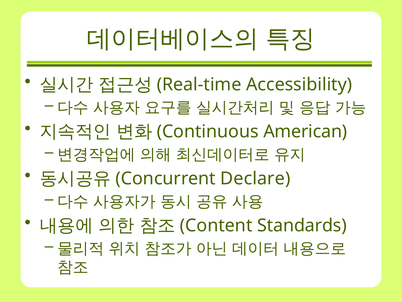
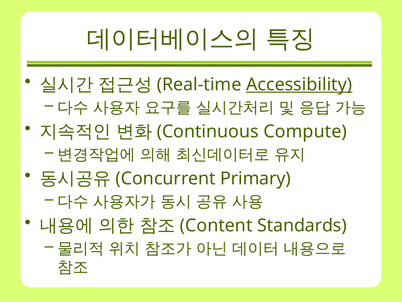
Accessibility underline: none -> present (299, 84)
American: American -> Compute (305, 131)
Declare: Declare -> Primary (256, 178)
